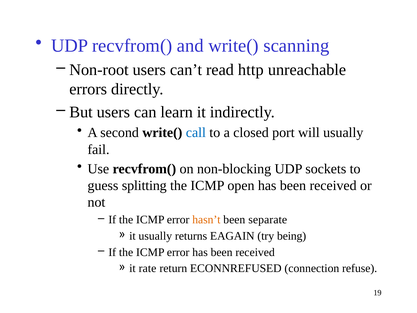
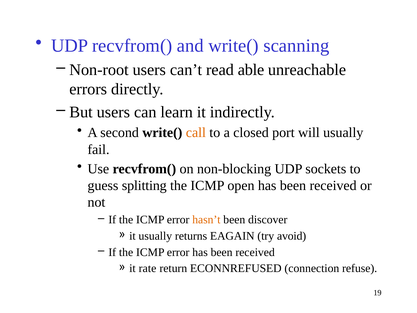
http: http -> able (251, 70)
call colour: blue -> orange (196, 133)
separate: separate -> discover (268, 220)
being: being -> avoid (292, 236)
